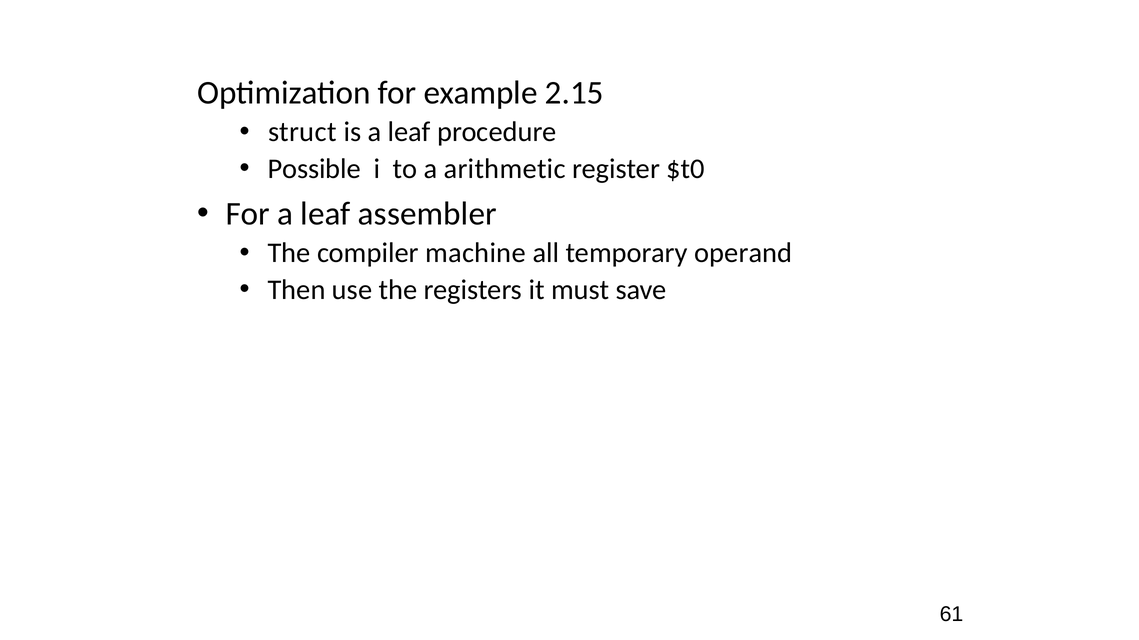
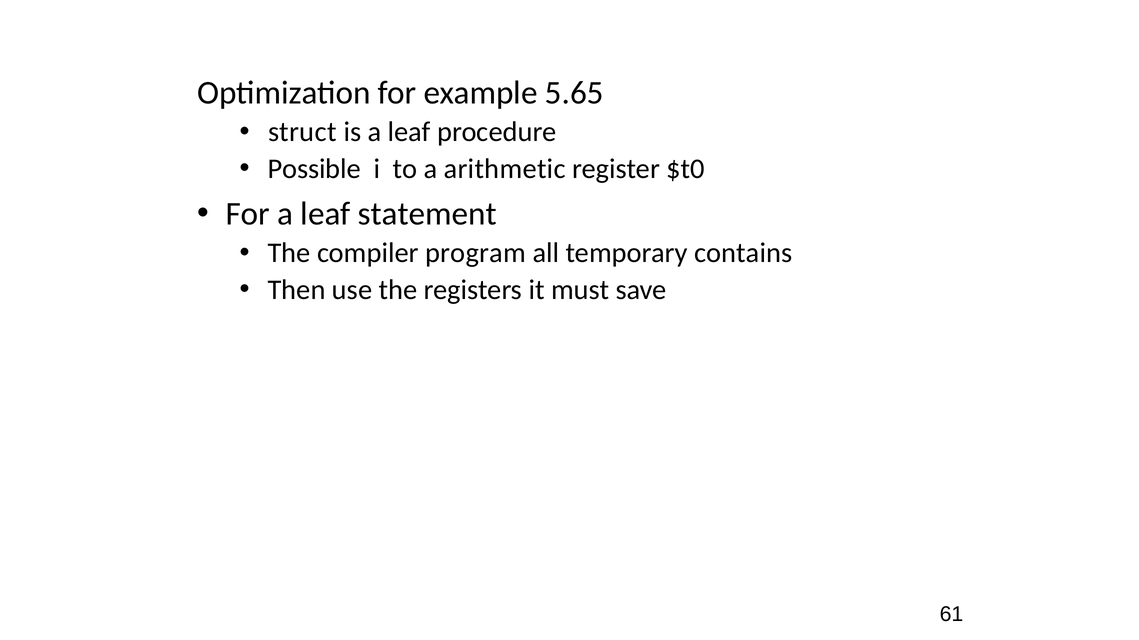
2.15: 2.15 -> 5.65 (574, 93)
assembler: assembler -> statement (427, 214)
machine: machine -> program (476, 253)
operand: operand -> contains (743, 253)
